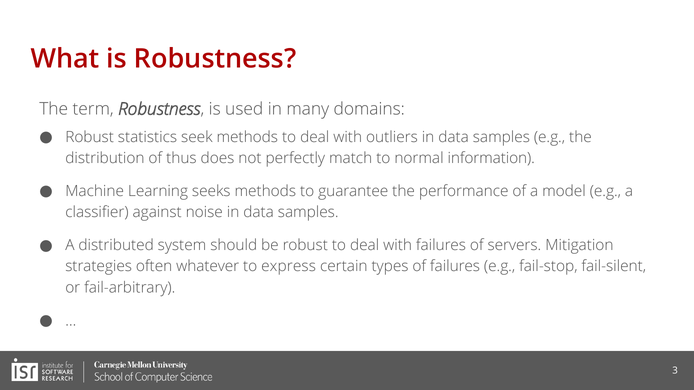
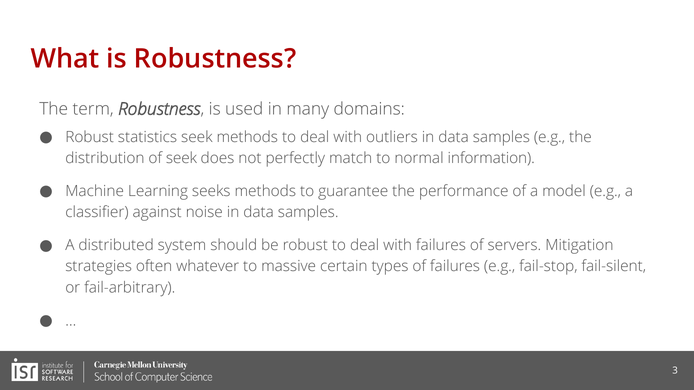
of thus: thus -> seek (181, 158)
express: express -> massive (289, 267)
